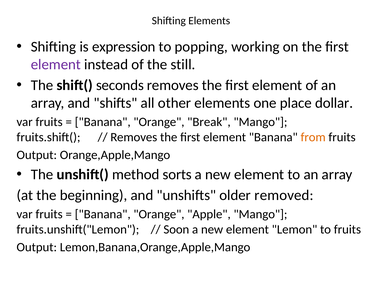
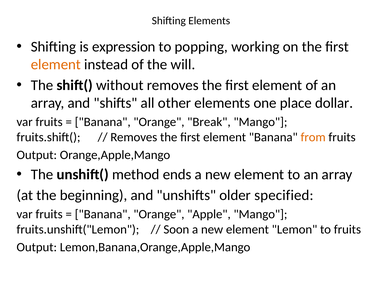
element colour: purple -> orange (56, 65)
still: still -> will (183, 65)
seconds: seconds -> without (120, 85)
sorts: sorts -> ends (177, 175)
removed: removed -> specified (284, 196)
